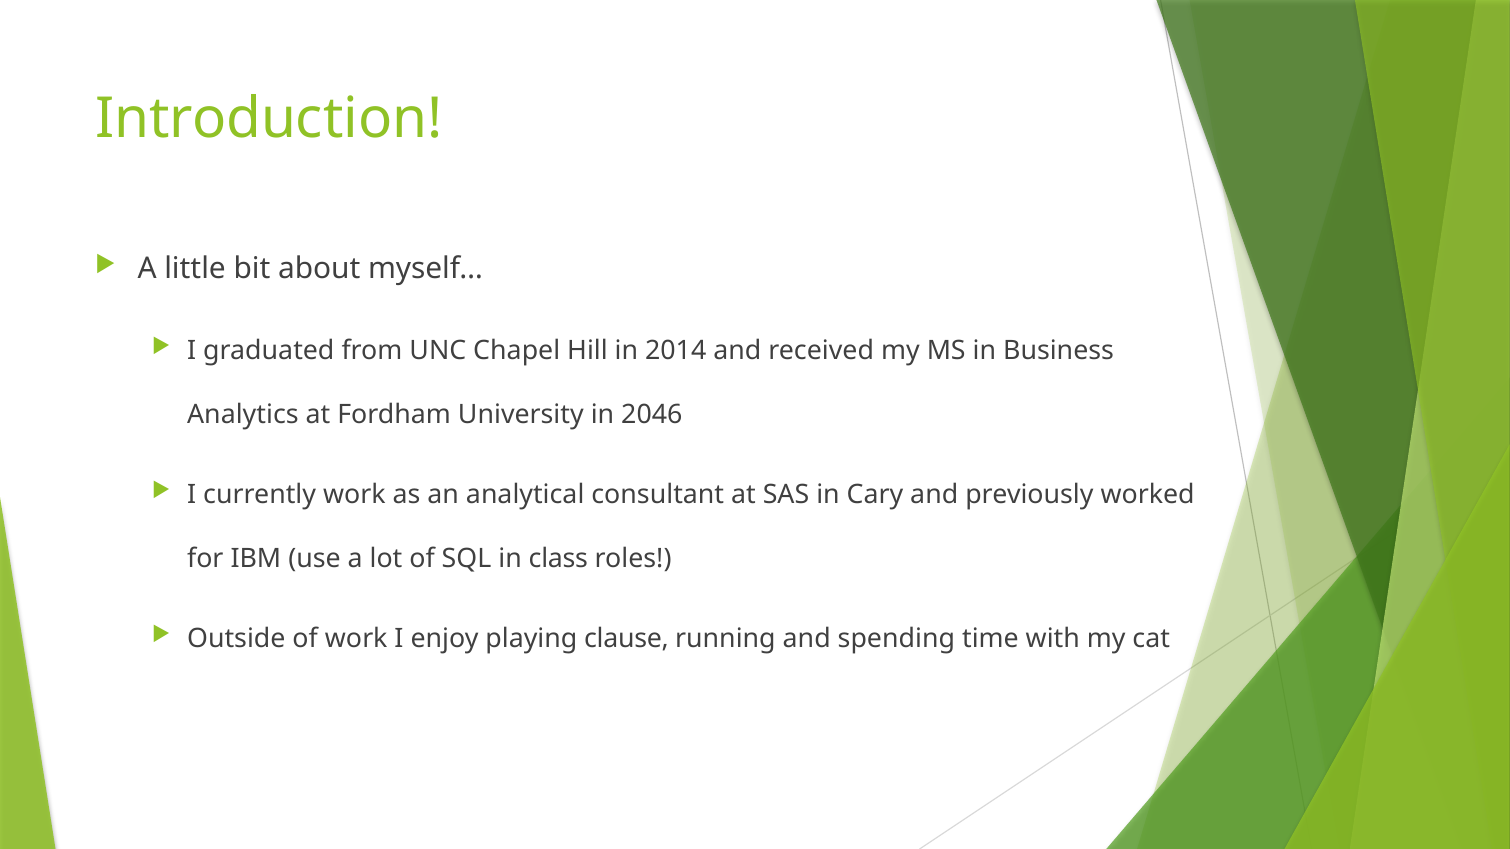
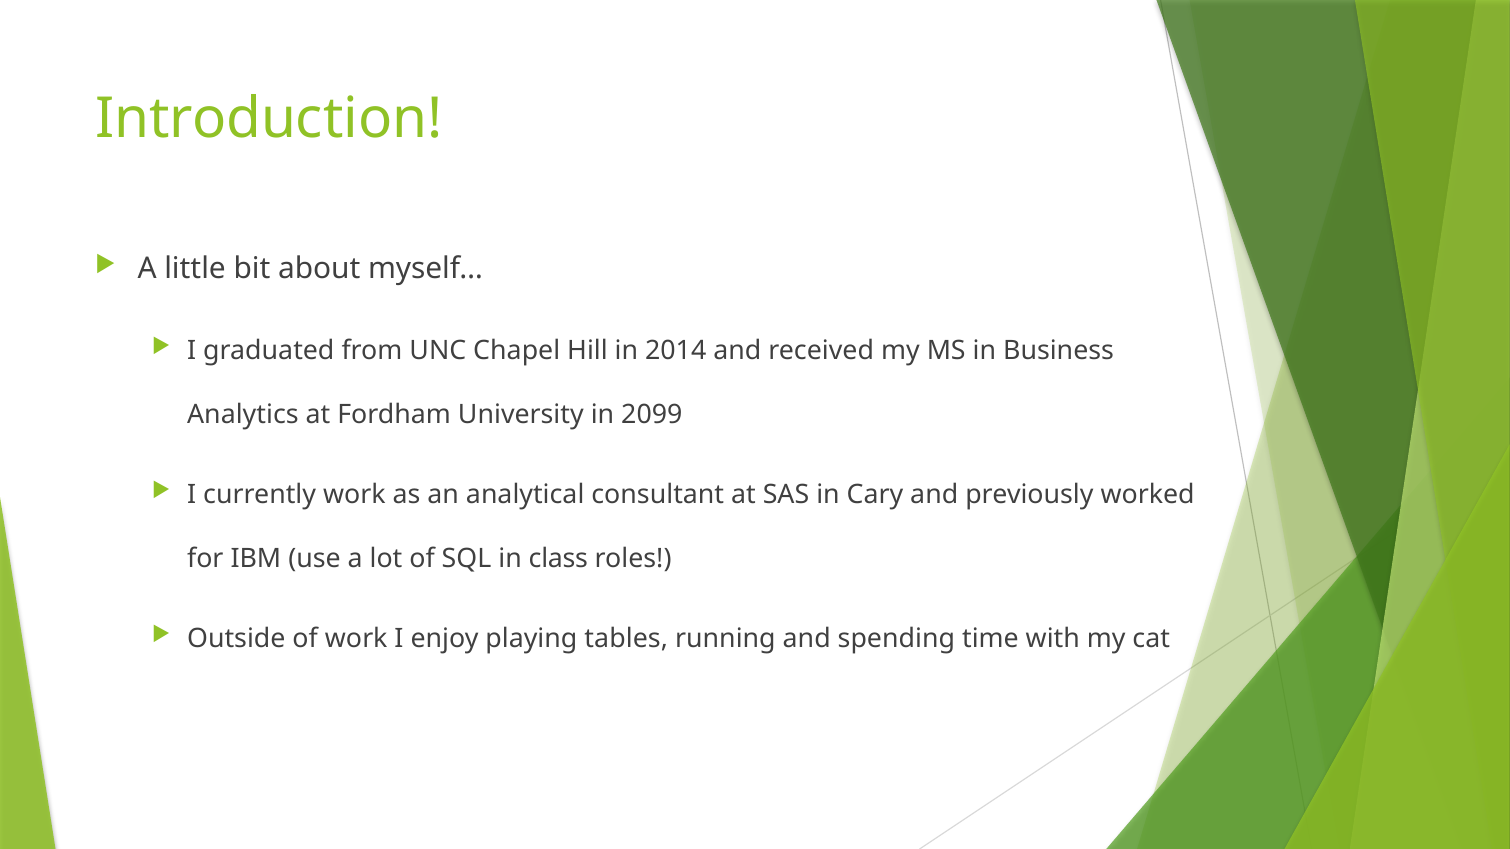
2046: 2046 -> 2099 (652, 415)
clause: clause -> tables (626, 639)
